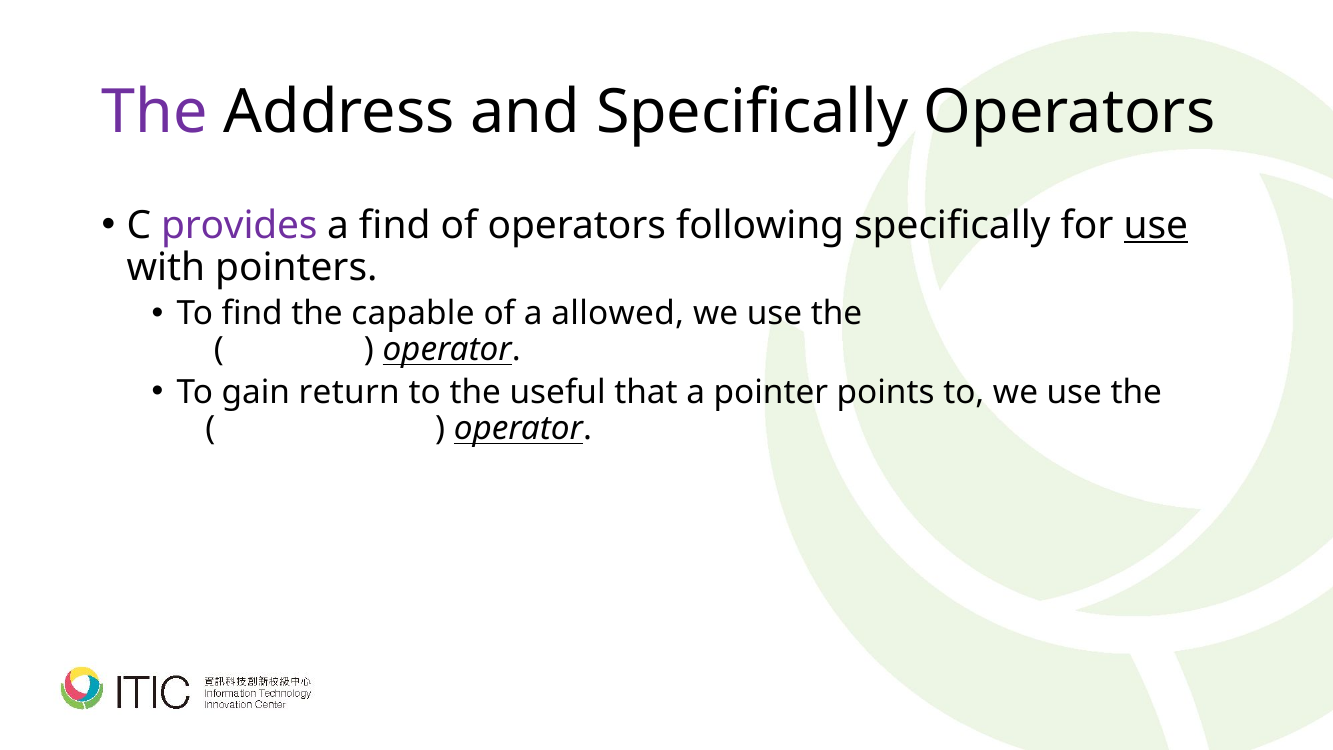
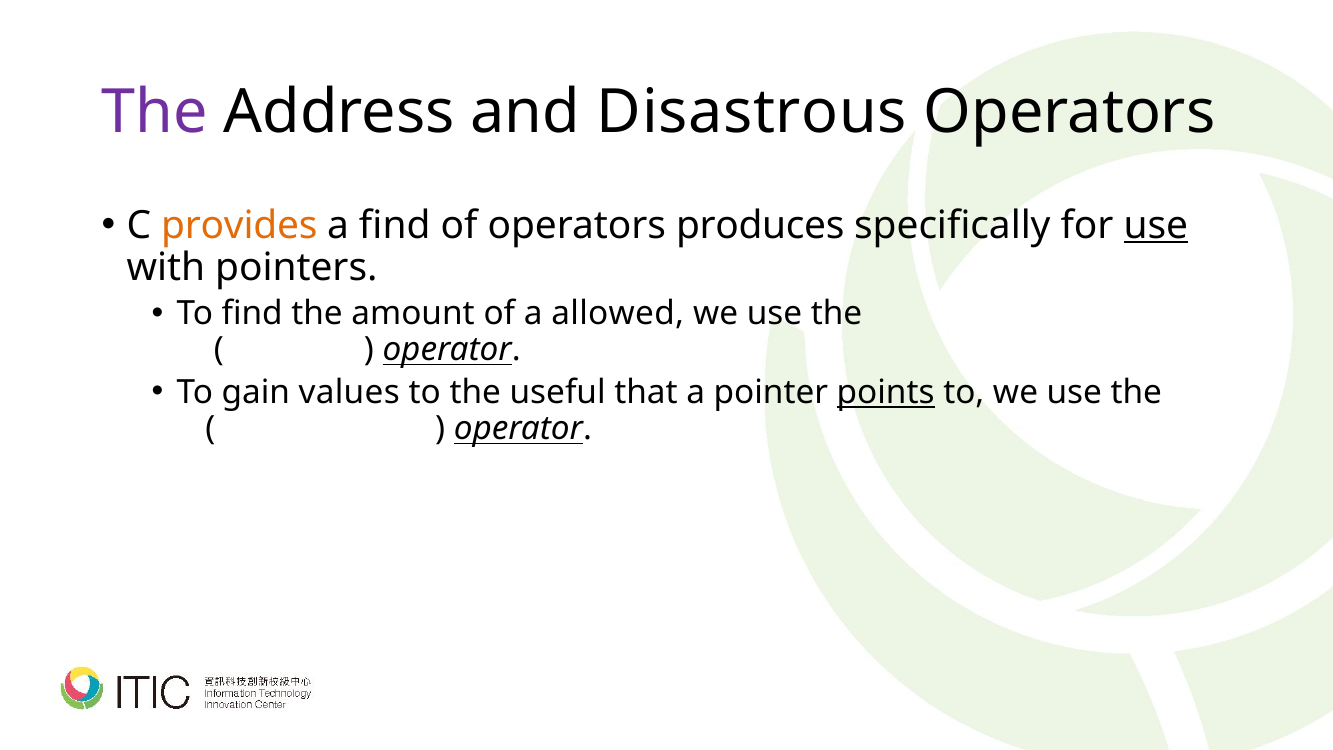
and Specifically: Specifically -> Disastrous (752, 112)
provides colour: purple -> orange (239, 225)
following: following -> produces (760, 225)
capable: capable -> amount (413, 313)
return: return -> values (349, 392)
points underline: none -> present (886, 392)
